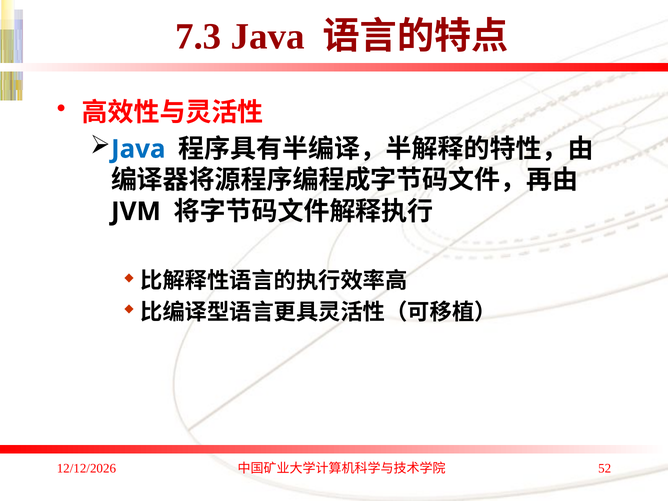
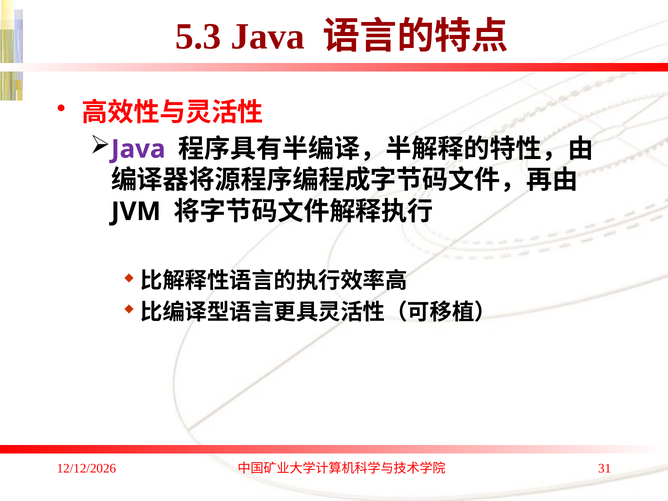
7.3: 7.3 -> 5.3 (198, 37)
Java colour: blue -> purple (138, 149)
52: 52 -> 31 (605, 469)
